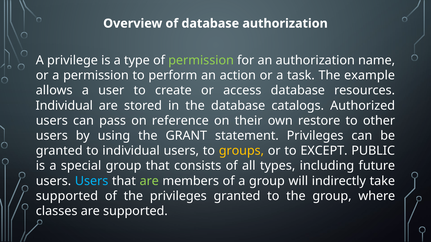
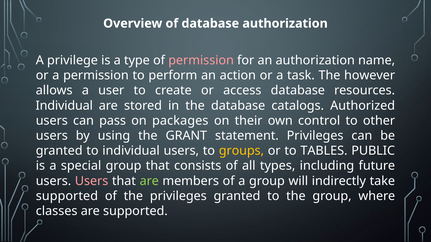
permission colour: light green -> pink (201, 61)
example: example -> however (370, 76)
reference: reference -> packages (180, 121)
restore: restore -> control (319, 121)
EXCEPT: EXCEPT -> TABLES (324, 151)
Users colour: light blue -> pink (92, 181)
